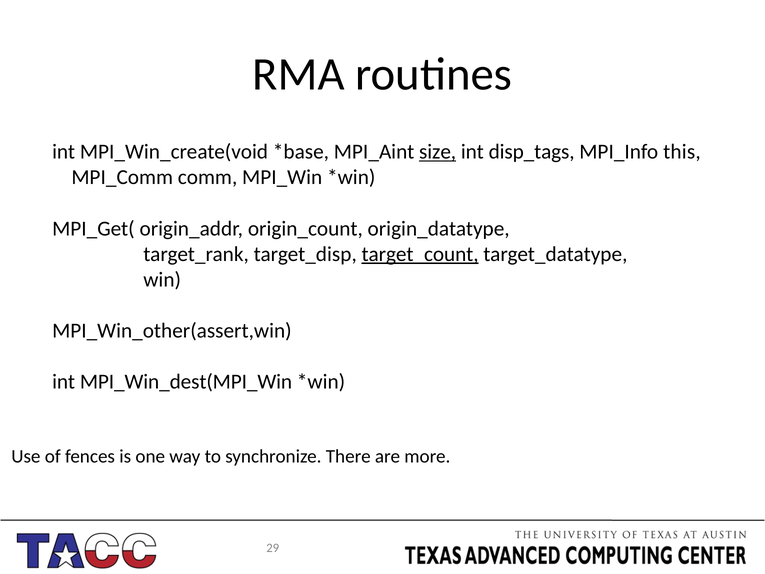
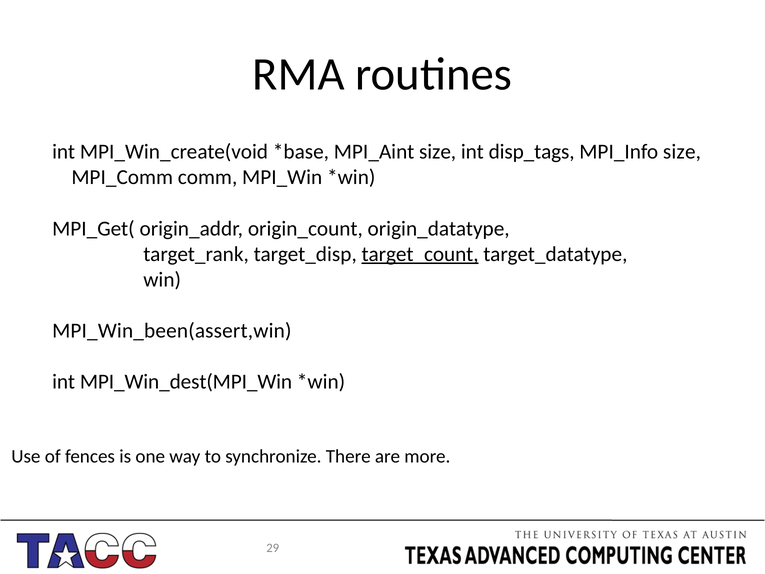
size underline: present -> none (438, 152)
MPI_Info this: this -> size (682, 152)
MPI_Win_other(assert,win: MPI_Win_other(assert,win -> MPI_Win_been(assert,win (172, 330)
